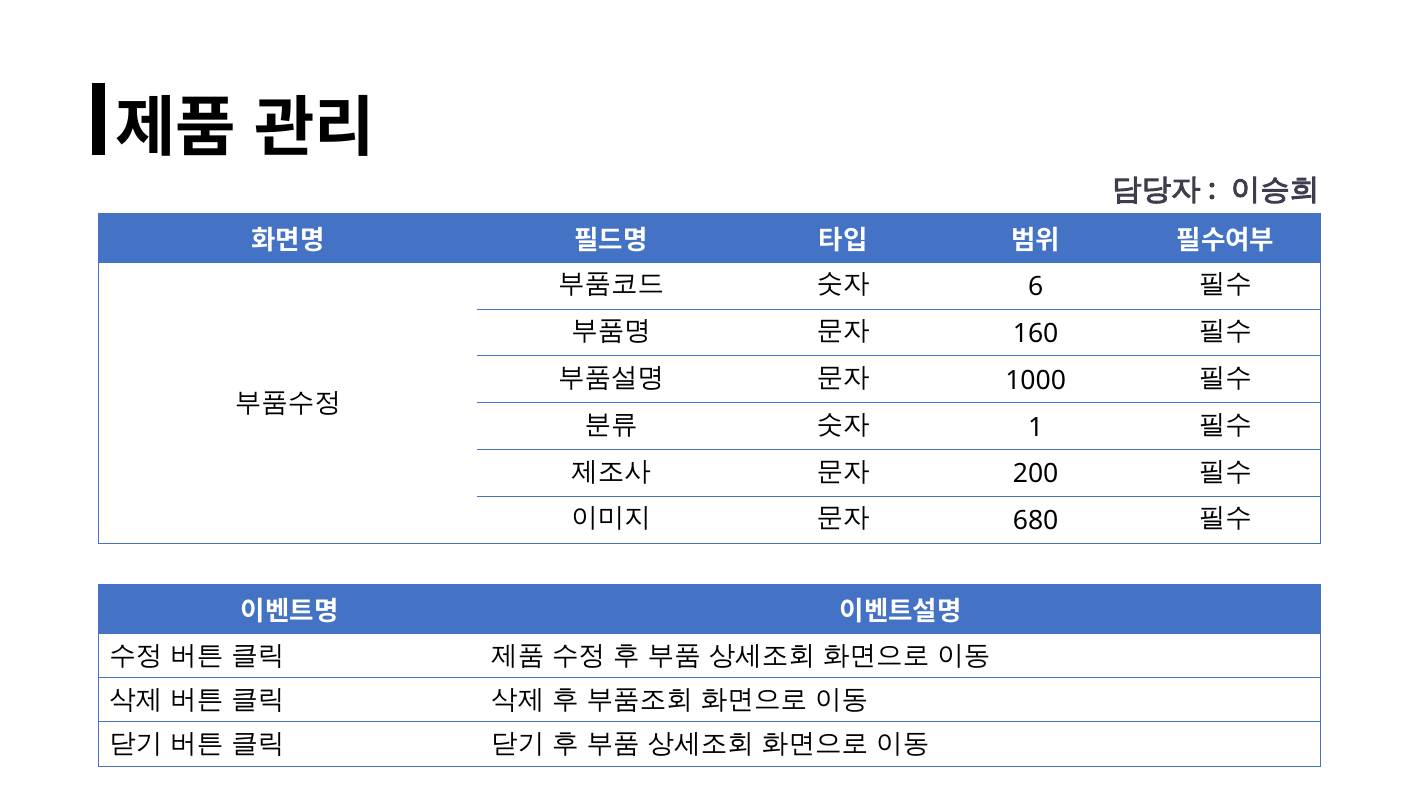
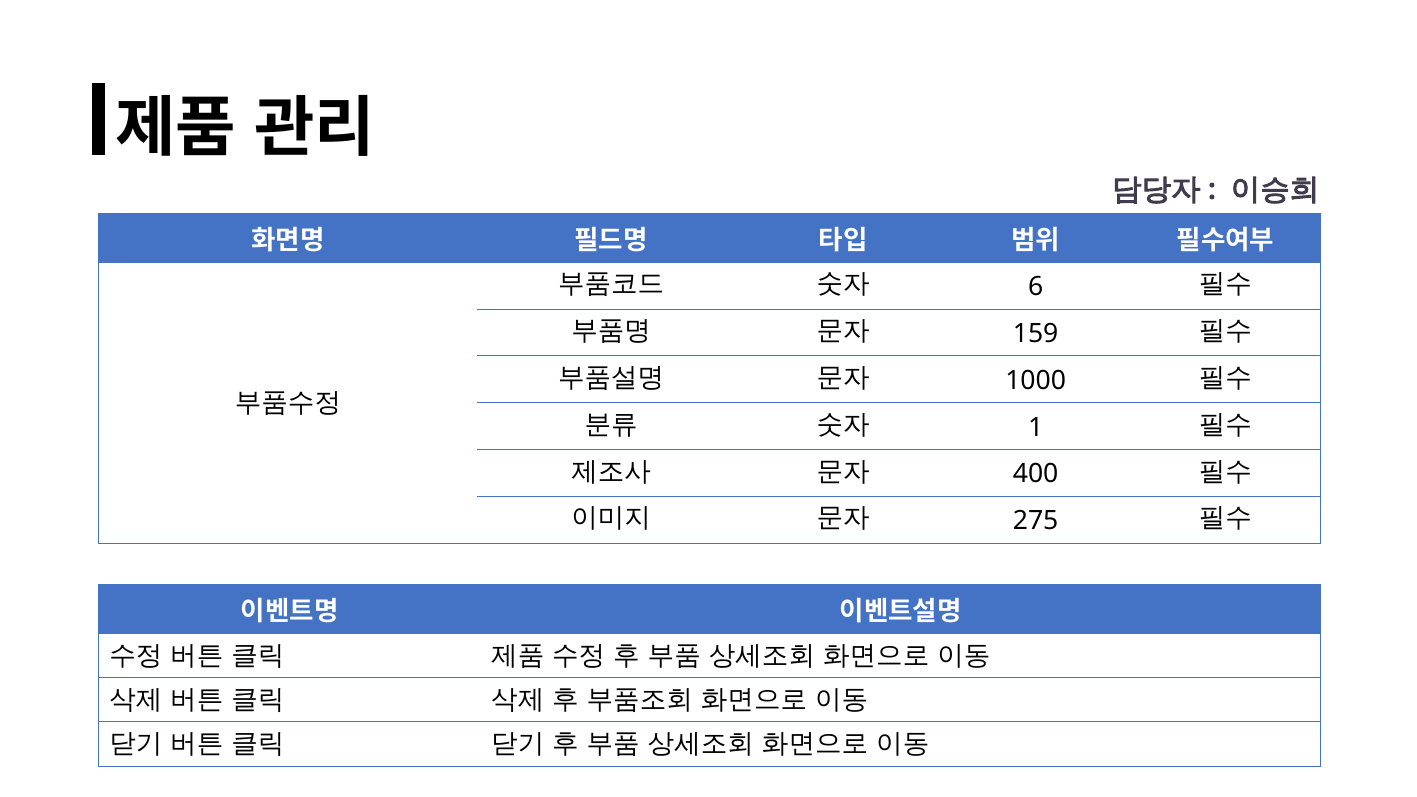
160: 160 -> 159 (1036, 334)
200: 200 -> 400 (1036, 474)
680: 680 -> 275 (1036, 521)
